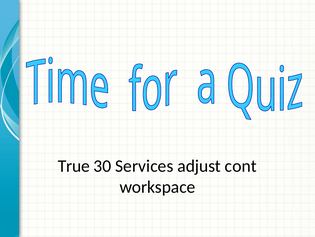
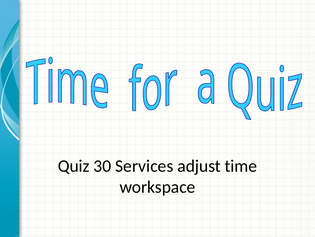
True: True -> Quiz (74, 166)
cont: cont -> time (241, 166)
